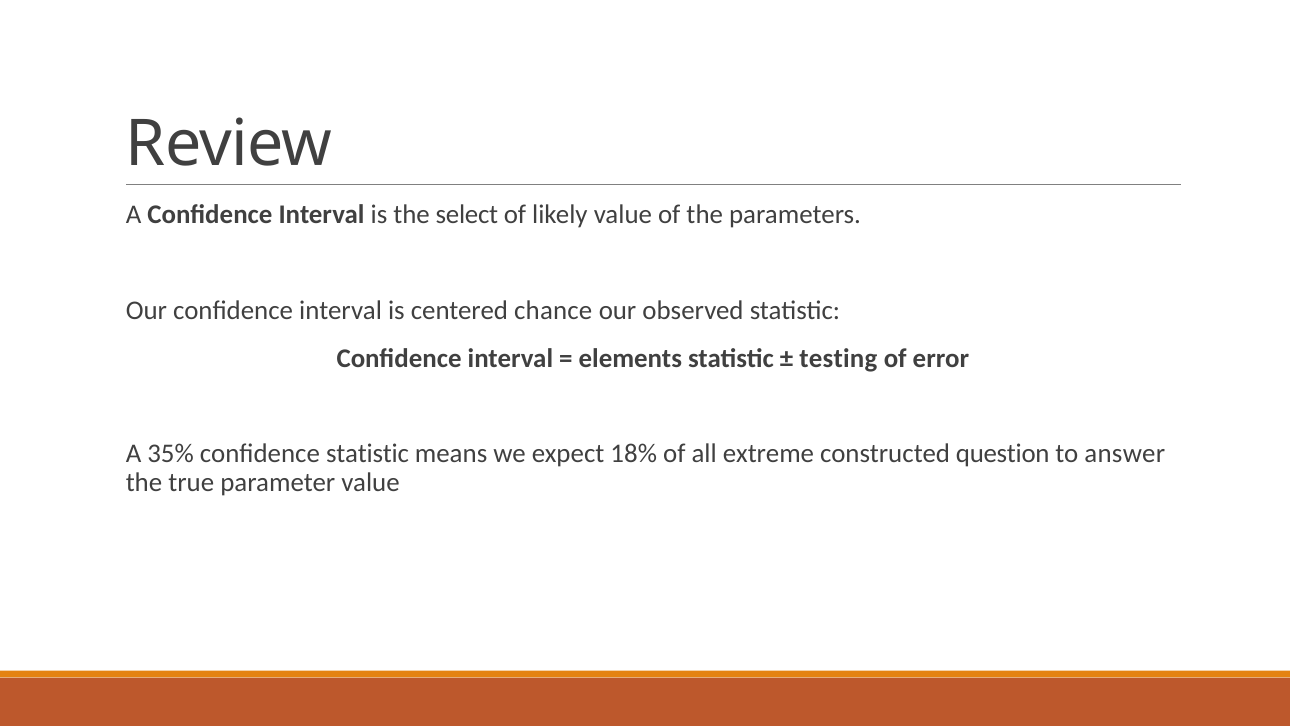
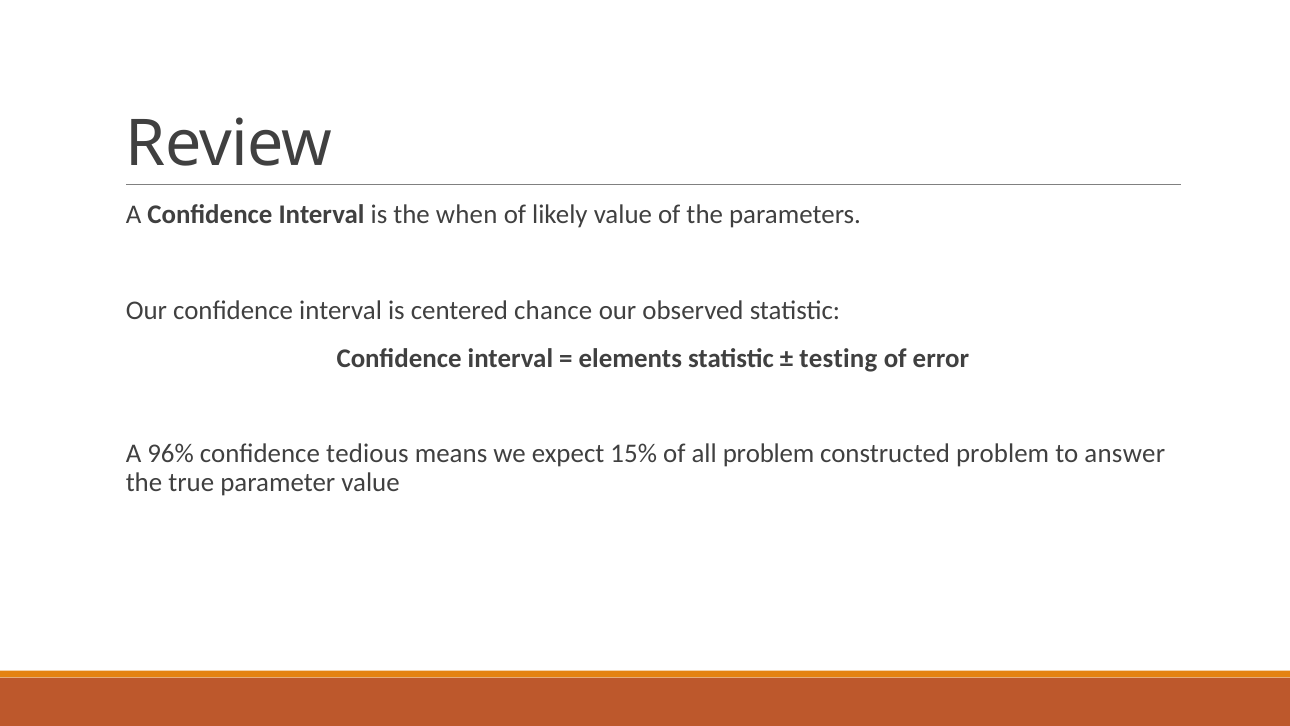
select: select -> when (467, 214)
35%: 35% -> 96% (171, 454)
confidence statistic: statistic -> tedious (367, 454)
18%: 18% -> 15% (634, 454)
all extreme: extreme -> problem (769, 454)
constructed question: question -> problem (1003, 454)
